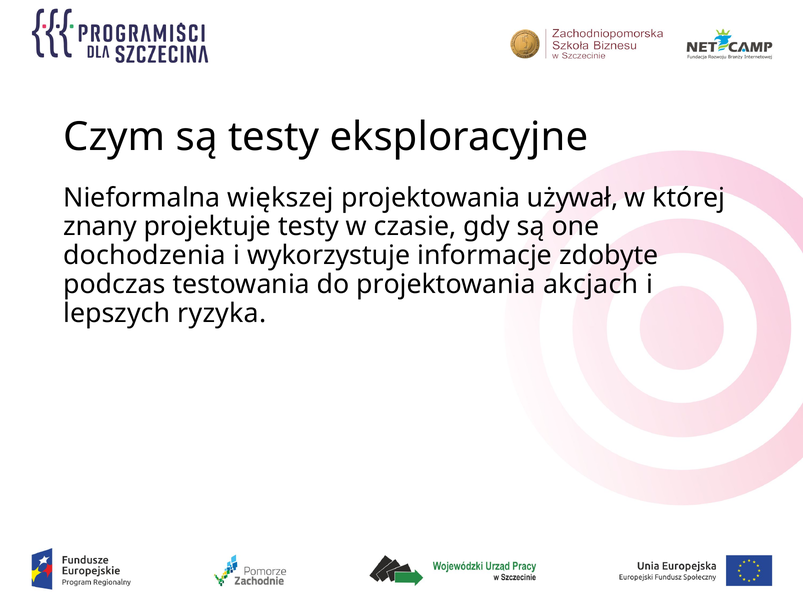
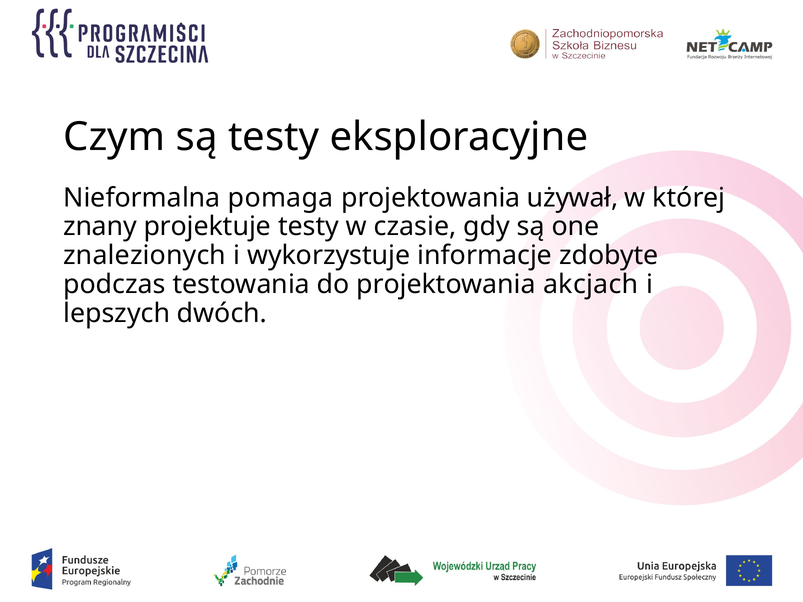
większej: większej -> pomaga (281, 198)
dochodzenia: dochodzenia -> znalezionych (145, 256)
ryzyka: ryzyka -> dwóch (222, 313)
